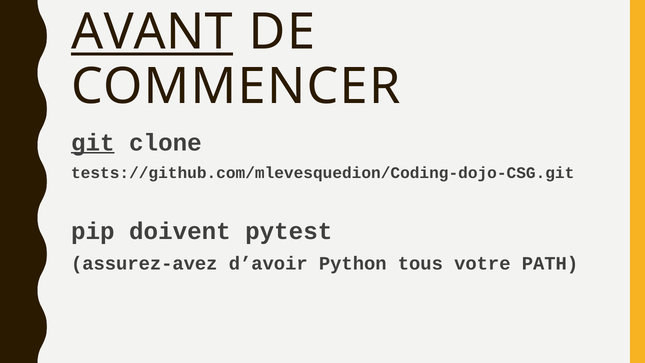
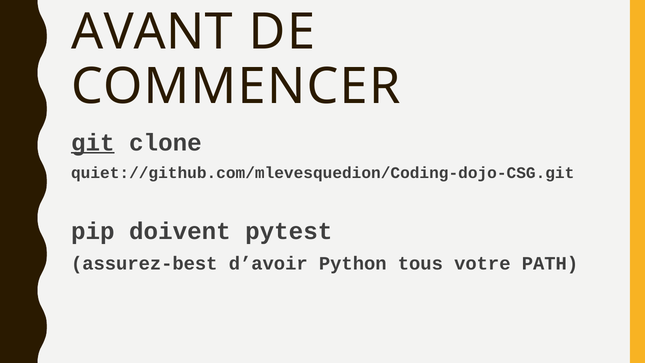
AVANT underline: present -> none (152, 32)
tests://github.com/mlevesquedion/Coding-dojo-CSG.git: tests://github.com/mlevesquedion/Coding-dojo-CSG.git -> quiet://github.com/mlevesquedion/Coding-dojo-CSG.git (323, 173)
assurez-avez: assurez-avez -> assurez-best (144, 263)
